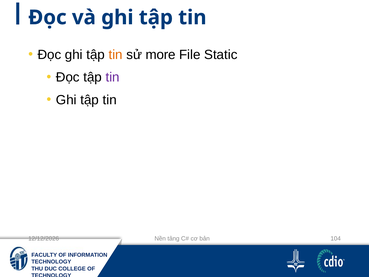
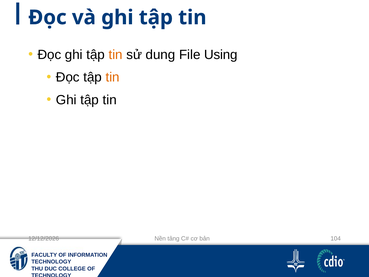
more: more -> dung (160, 55)
Static: Static -> Using (221, 55)
tin colour: purple -> orange (113, 77)
